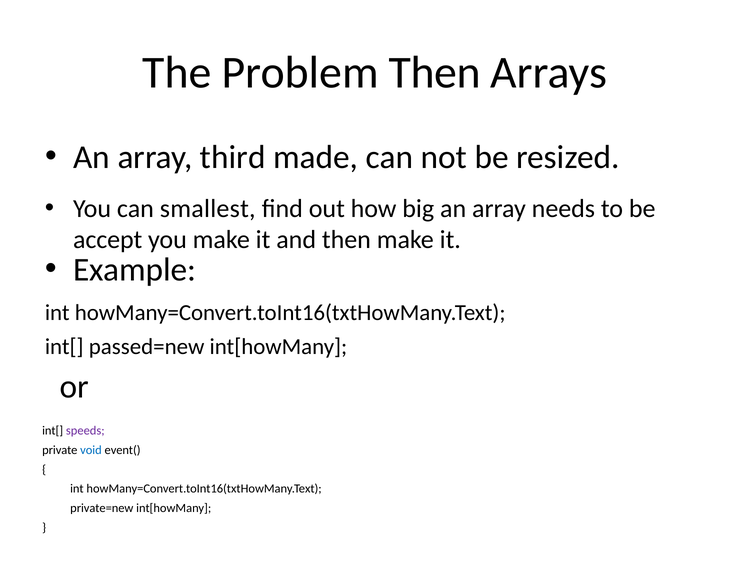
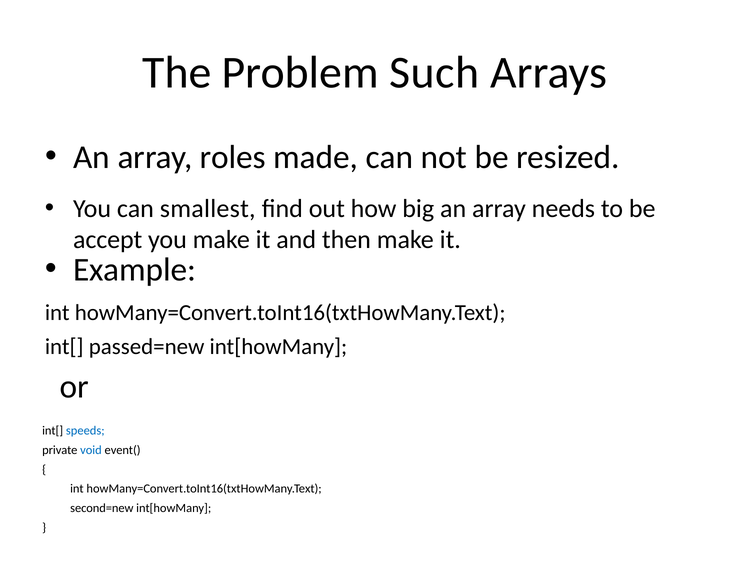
Problem Then: Then -> Such (434, 73)
third: third -> roles (233, 157)
speeds colour: purple -> blue (85, 431)
private=new: private=new -> second=new (102, 509)
